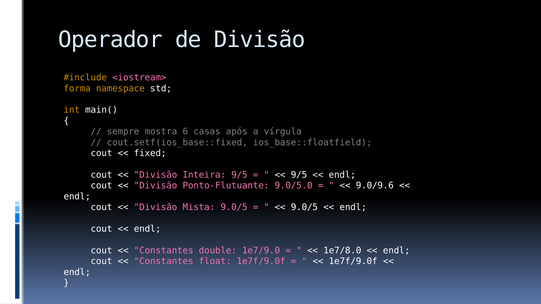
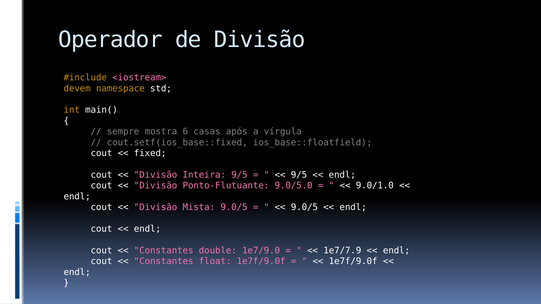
forma: forma -> devem (77, 88)
9.0/9.6: 9.0/9.6 -> 9.0/1.0 (375, 186)
1e7/8.0: 1e7/8.0 -> 1e7/7.9 (342, 251)
